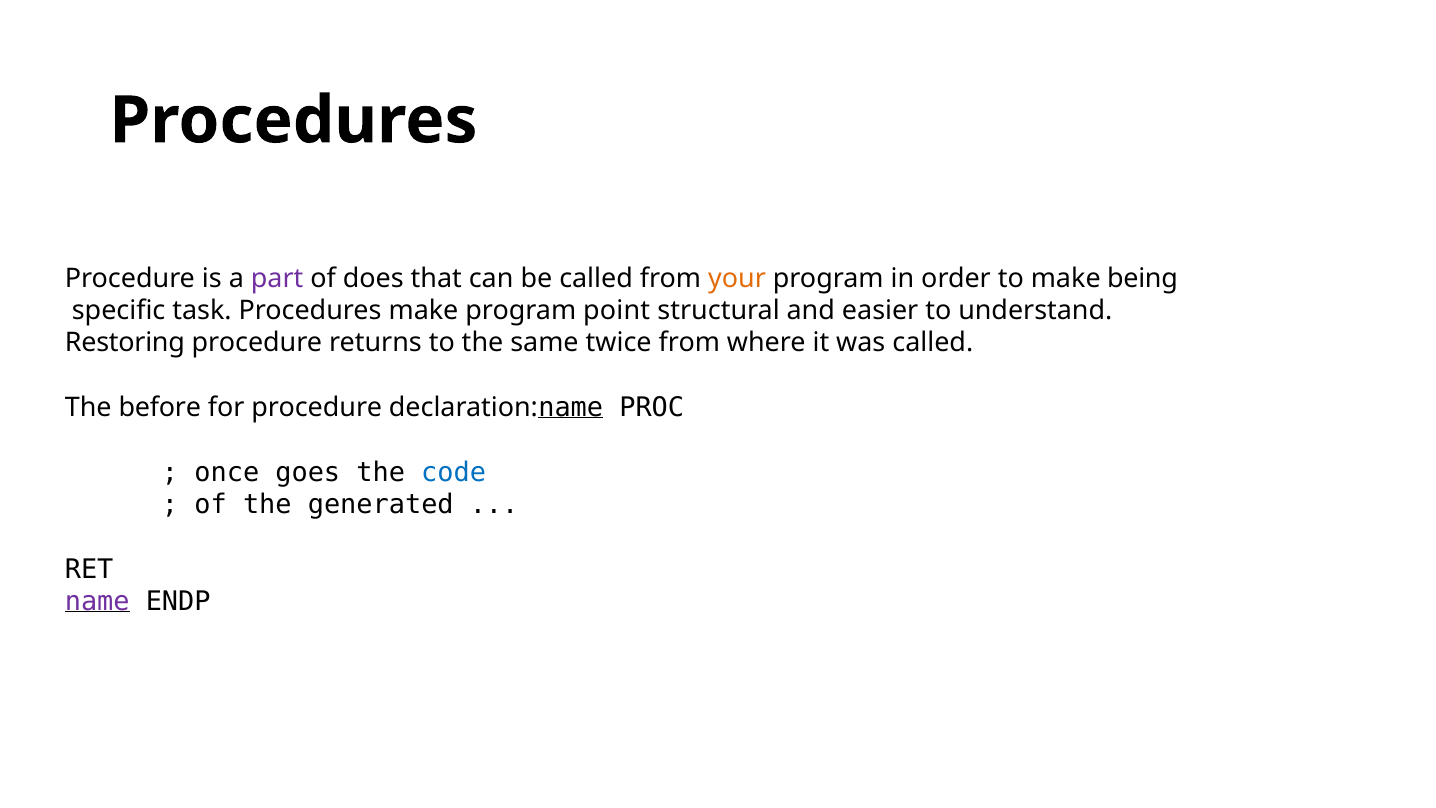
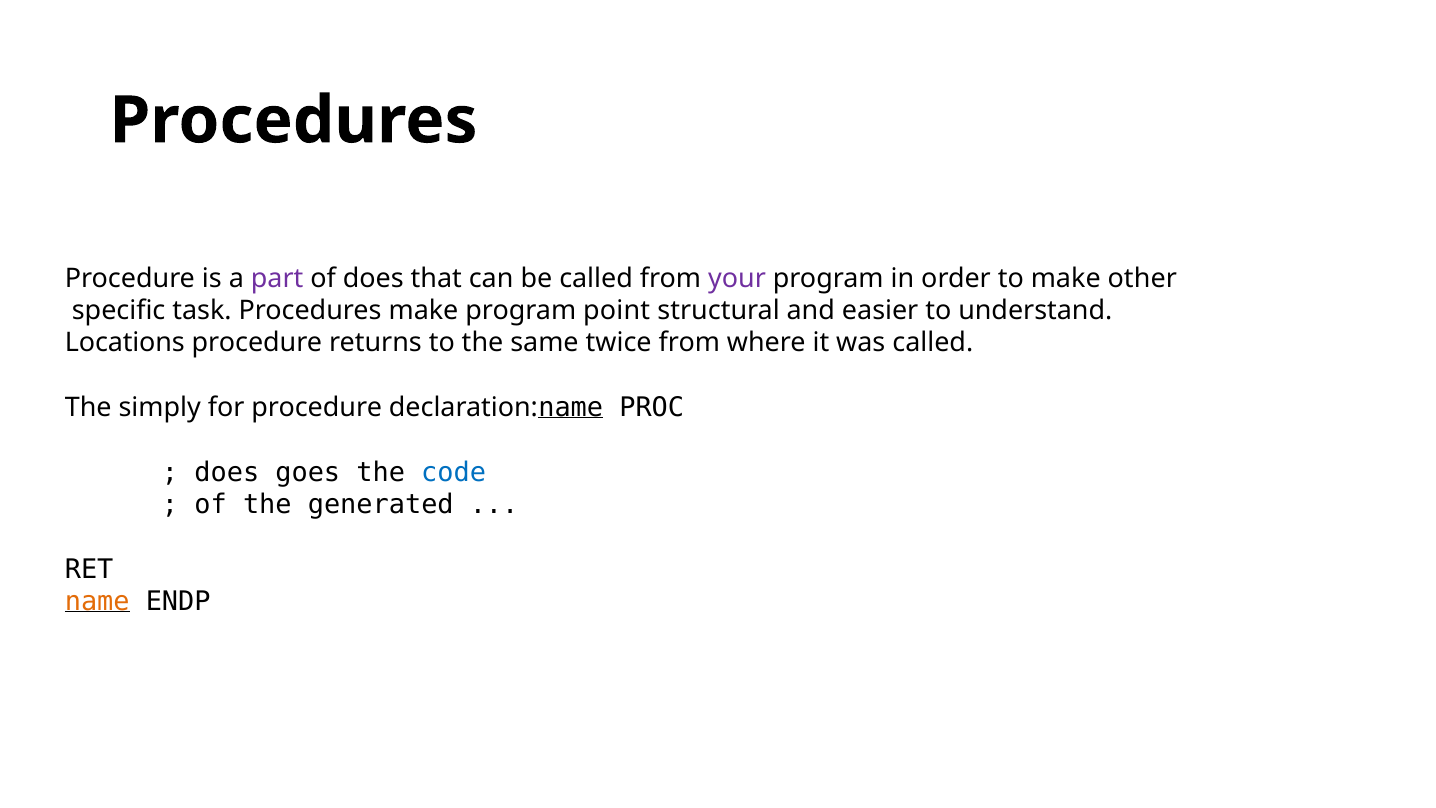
your colour: orange -> purple (737, 278)
being: being -> other (1142, 278)
Restoring: Restoring -> Locations (125, 343)
before: before -> simply (160, 407)
once: once -> does (227, 472)
name colour: purple -> orange (97, 601)
